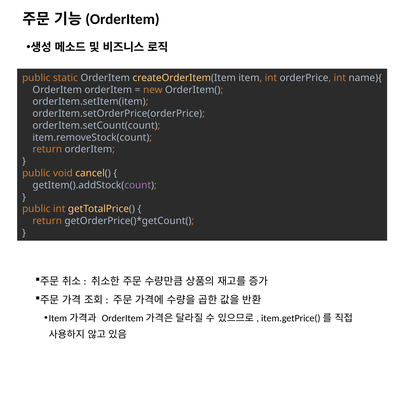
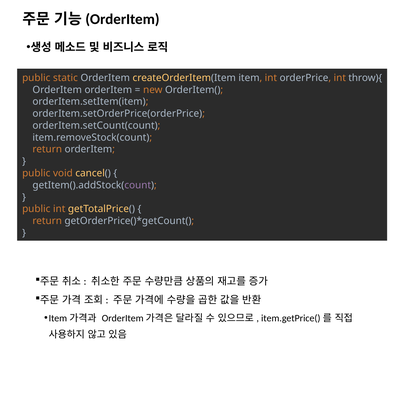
name){: name){ -> throw){ (365, 78)
